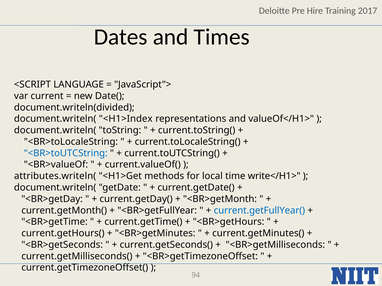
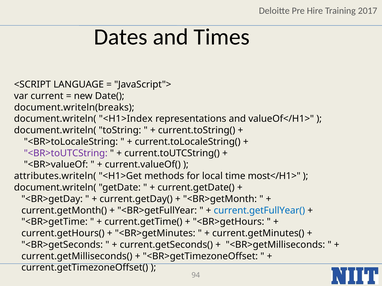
document.writeln(divided: document.writeln(divided -> document.writeln(breaks (74, 108)
<BR>toUTCString colour: blue -> purple (66, 153)
write</H1>: write</H1> -> most</H1> (274, 176)
